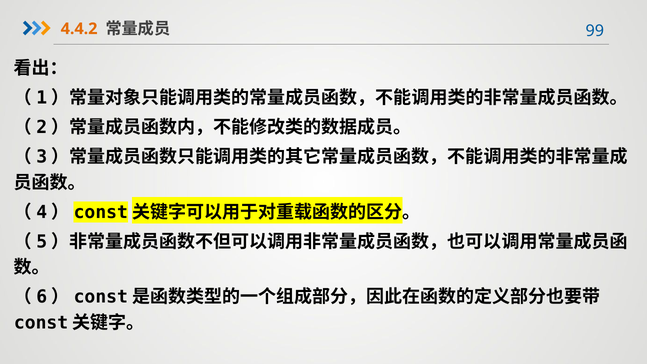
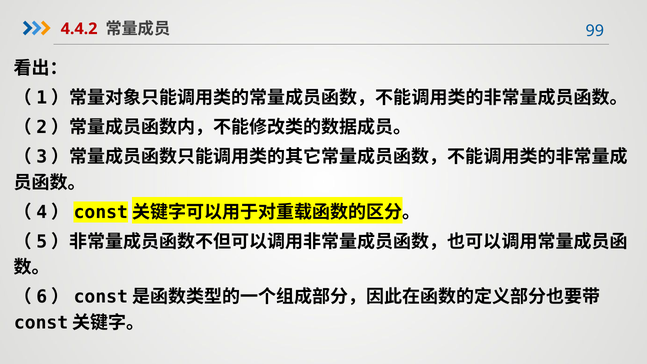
4.4.2 colour: orange -> red (79, 29)
